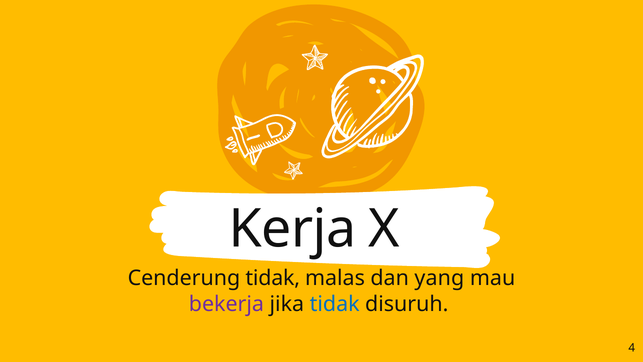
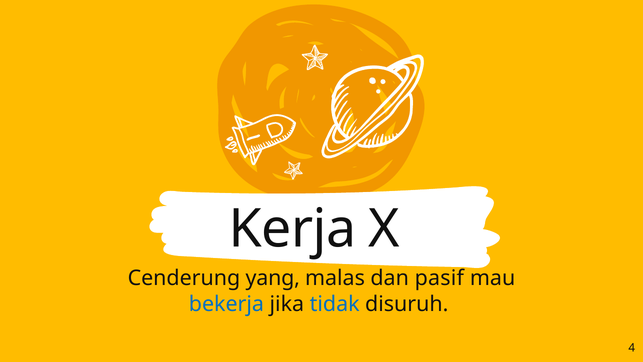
Cenderung tidak: tidak -> yang (273, 278)
yang: yang -> pasif (439, 278)
bekerja colour: purple -> blue (226, 304)
